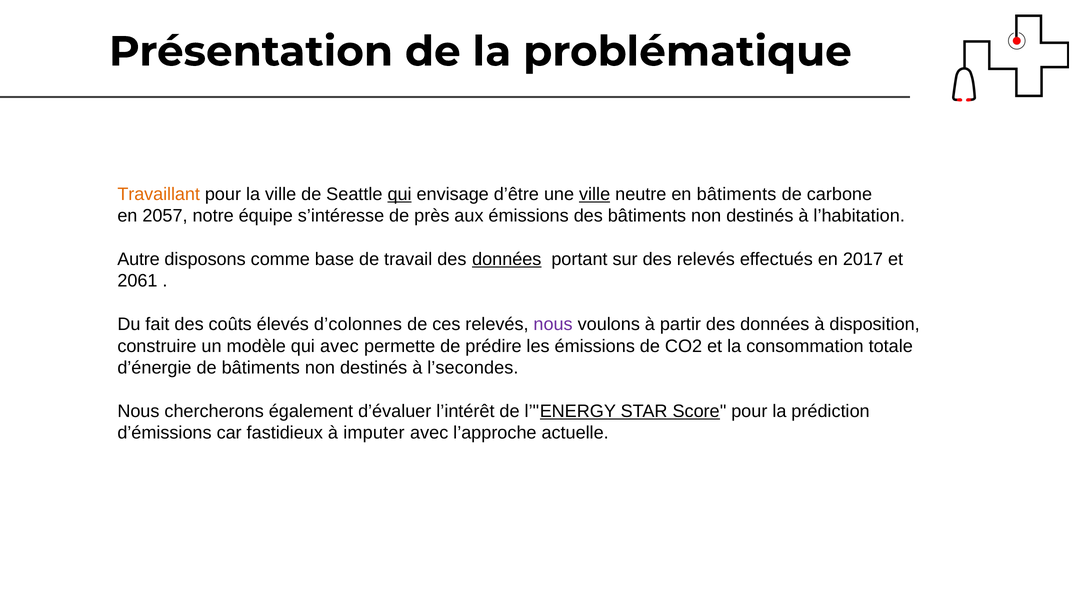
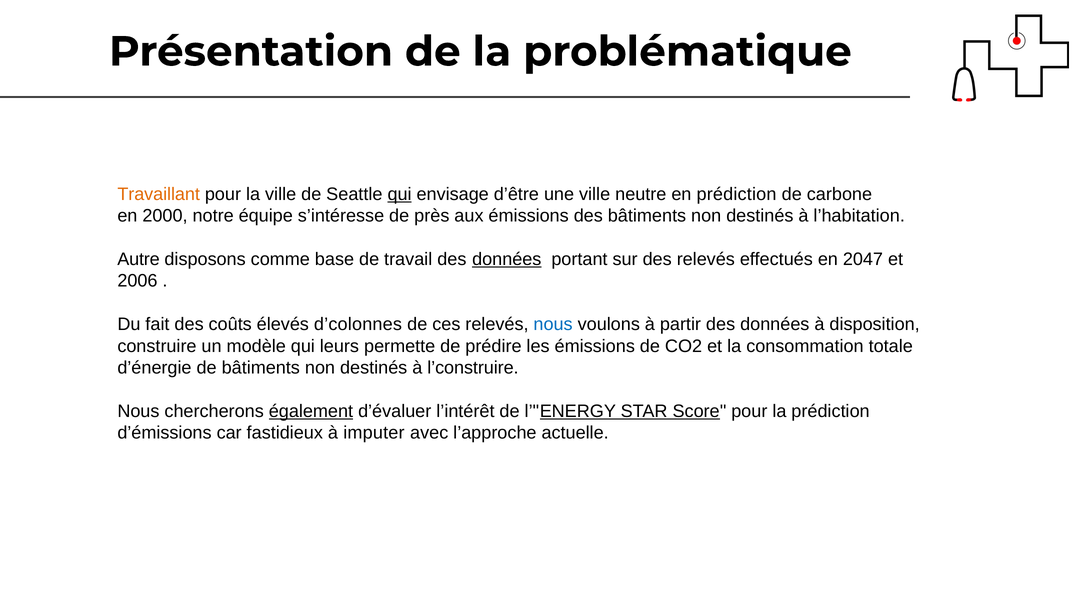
ville underline: present -> none (595, 194)
en bâtiments: bâtiments -> prédiction (737, 194)
2057: 2057 -> 2000 (165, 216)
2017: 2017 -> 2047 (863, 259)
2061: 2061 -> 2006 (137, 281)
nous colour: purple -> blue (553, 325)
qui avec: avec -> leurs (339, 346)
l’secondes: l’secondes -> l’construire (473, 368)
également underline: none -> present (311, 411)
